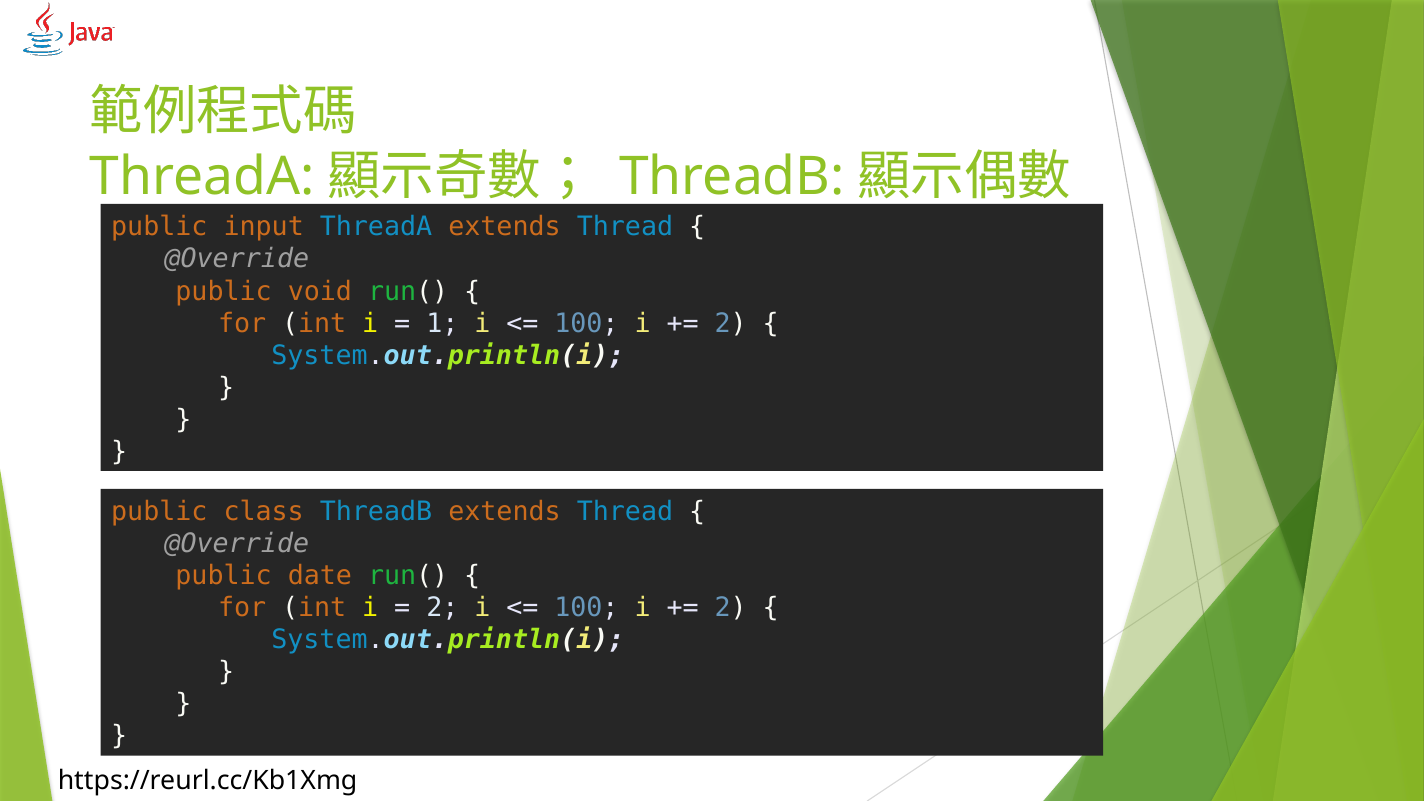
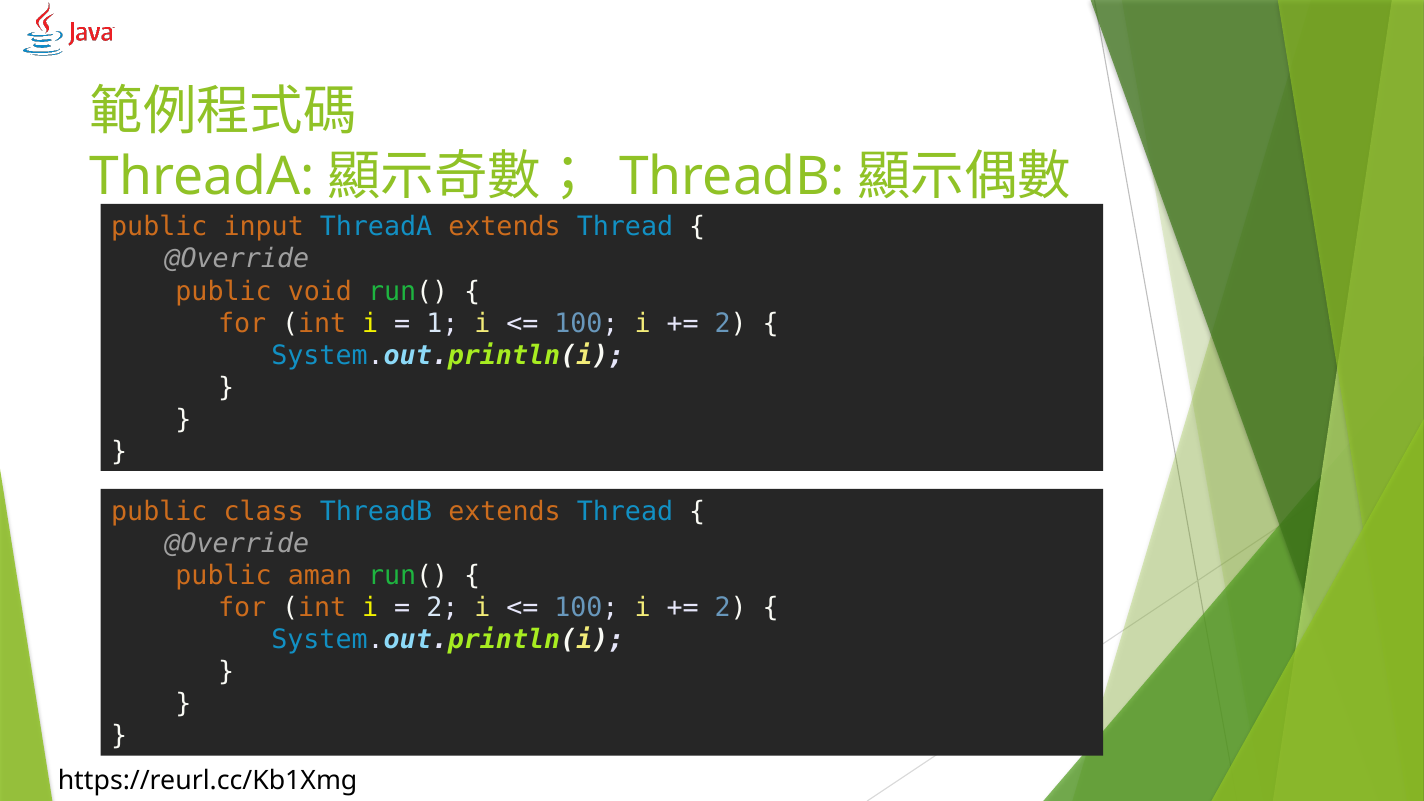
date: date -> aman (320, 576)
